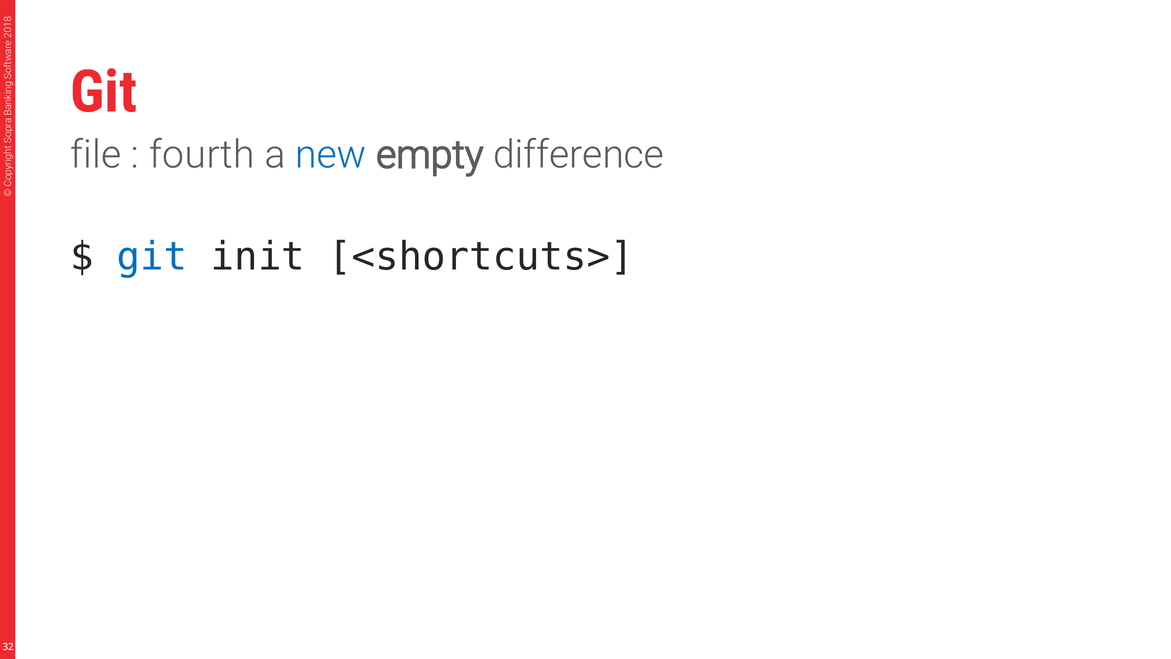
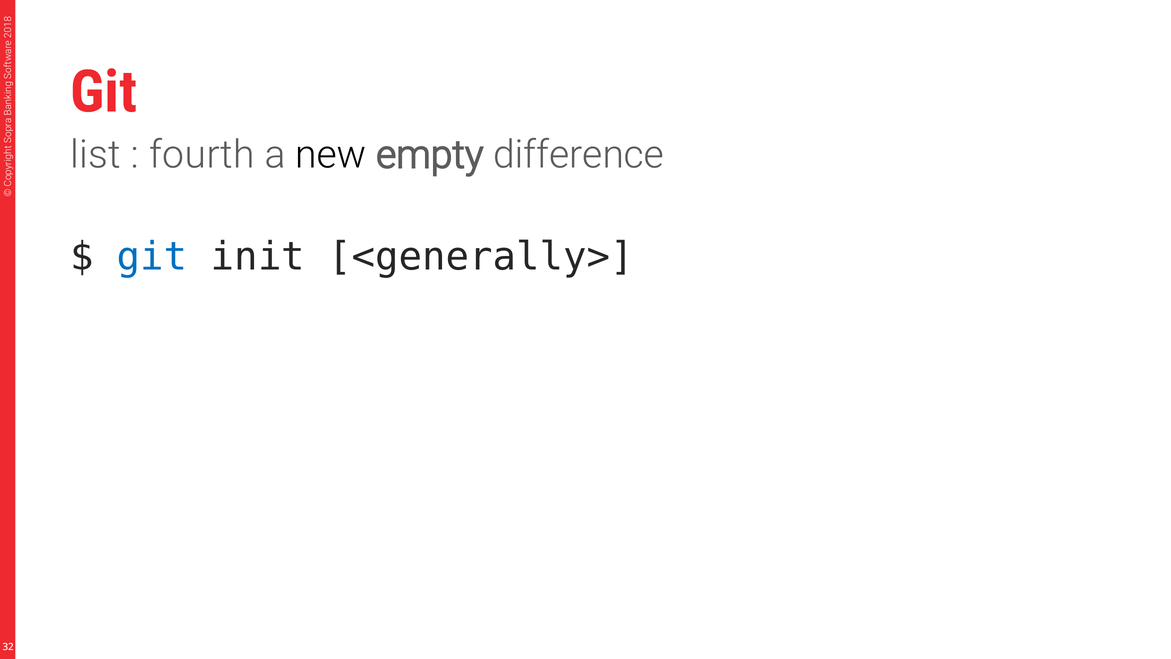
file: file -> list (96, 155)
new colour: blue -> black (331, 155)
<shortcuts>: <shortcuts> -> <generally> (481, 257)
